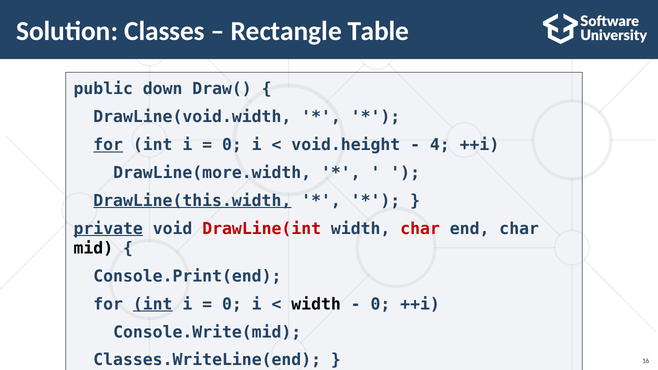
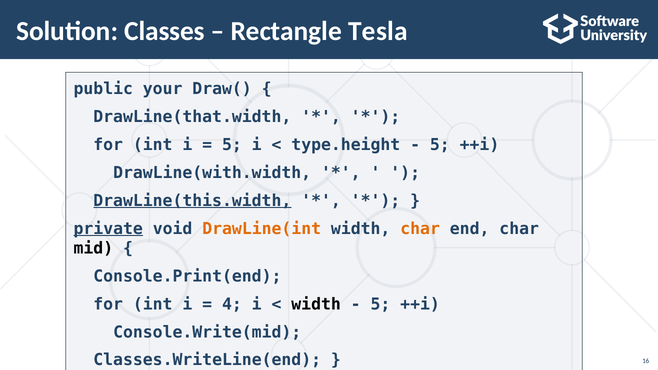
Table: Table -> Tesla (378, 31)
down: down -> your (163, 89)
DrawLine(void.width: DrawLine(void.width -> DrawLine(that.width (192, 117)
for underline: present -> none (108, 145)
0: 0 -> 5 (232, 145)
void.height: void.height -> type.height (346, 145)
4: 4 -> 5 (440, 145)
DrawLine(more.width: DrawLine(more.width -> DrawLine(with.width (212, 173)
DrawLine(int colour: red -> orange (262, 229)
char colour: red -> orange (420, 229)
int underline: present -> none (153, 304)
0: 0 -> 4 (232, 304)
0: 0 -> 5 (380, 304)
